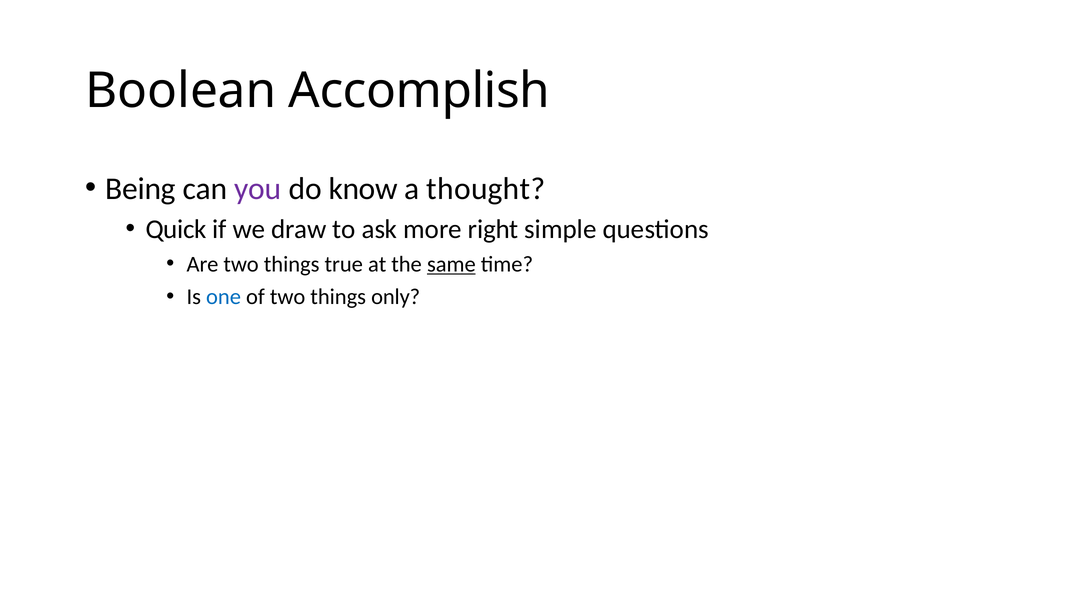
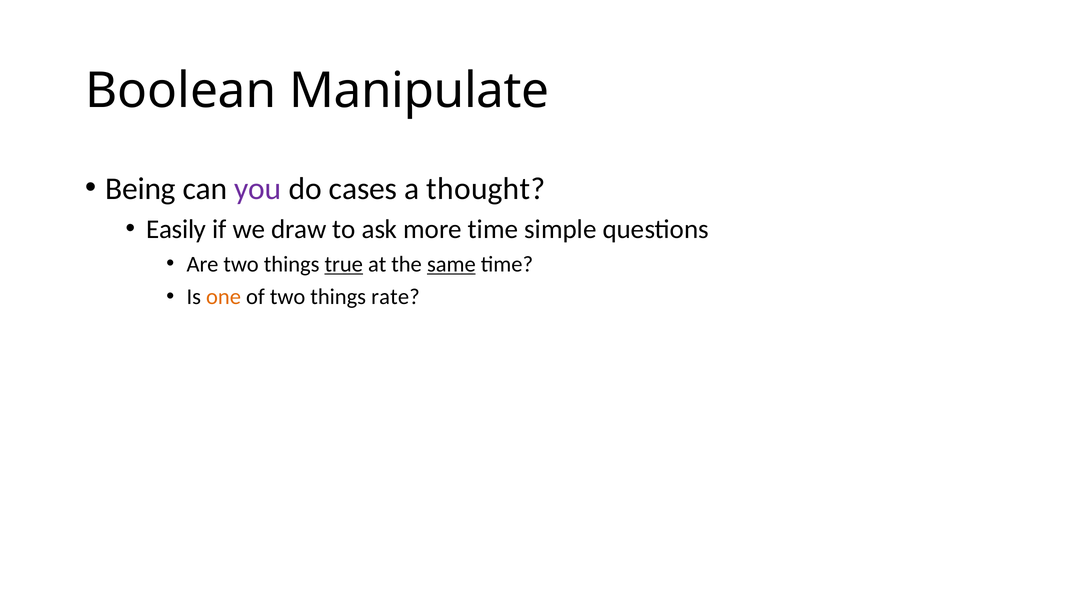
Accomplish: Accomplish -> Manipulate (419, 91)
know: know -> cases (363, 189)
Quick: Quick -> Easily (176, 229)
more right: right -> time (493, 229)
true underline: none -> present (344, 264)
one colour: blue -> orange (224, 297)
only: only -> rate (395, 297)
